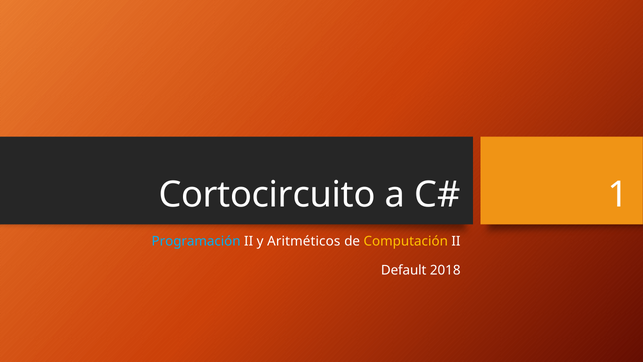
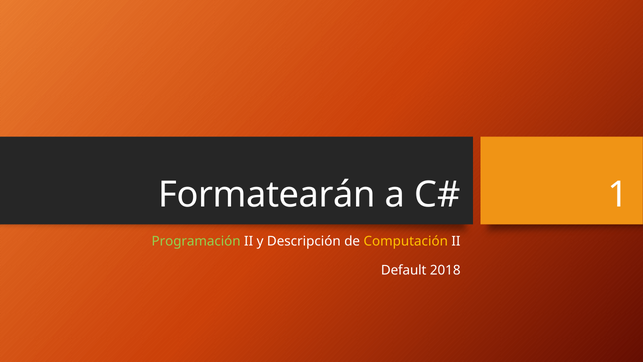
Cortocircuito: Cortocircuito -> Formatearán (267, 194)
Programación colour: light blue -> light green (196, 241)
Aritméticos: Aritméticos -> Descripción (304, 241)
